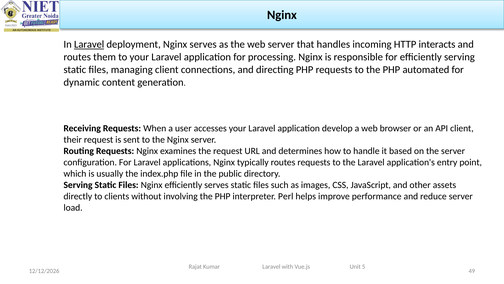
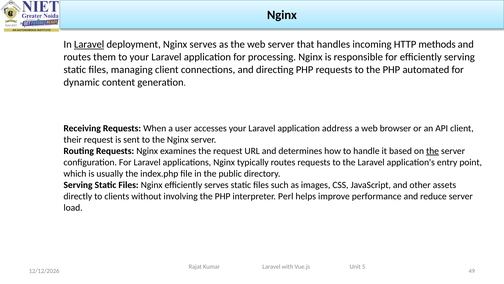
interacts: interacts -> methods (437, 44)
develop: develop -> address (337, 128)
the underline: none -> present (433, 151)
